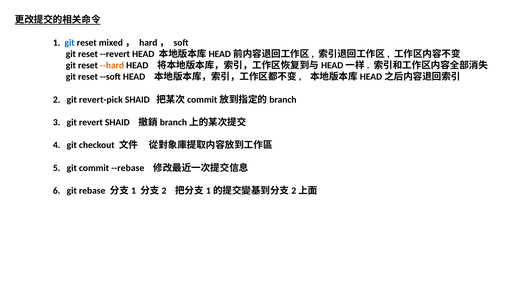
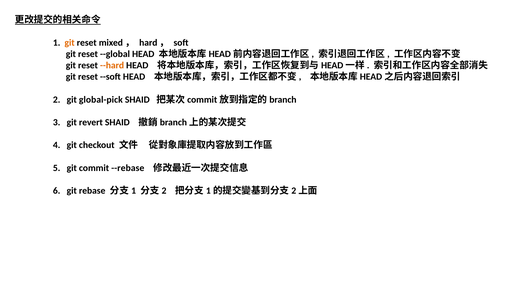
git colour: blue -> orange (70, 43)
--revert: --revert -> --global (115, 54)
revert-pick: revert-pick -> global-pick (101, 100)
